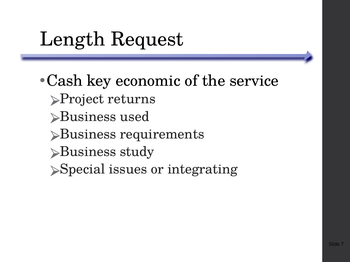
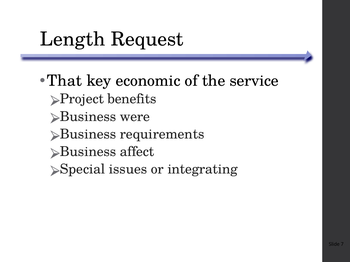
Cash: Cash -> That (64, 81)
returns: returns -> benefits (132, 99)
used: used -> were (135, 117)
study: study -> affect (137, 152)
